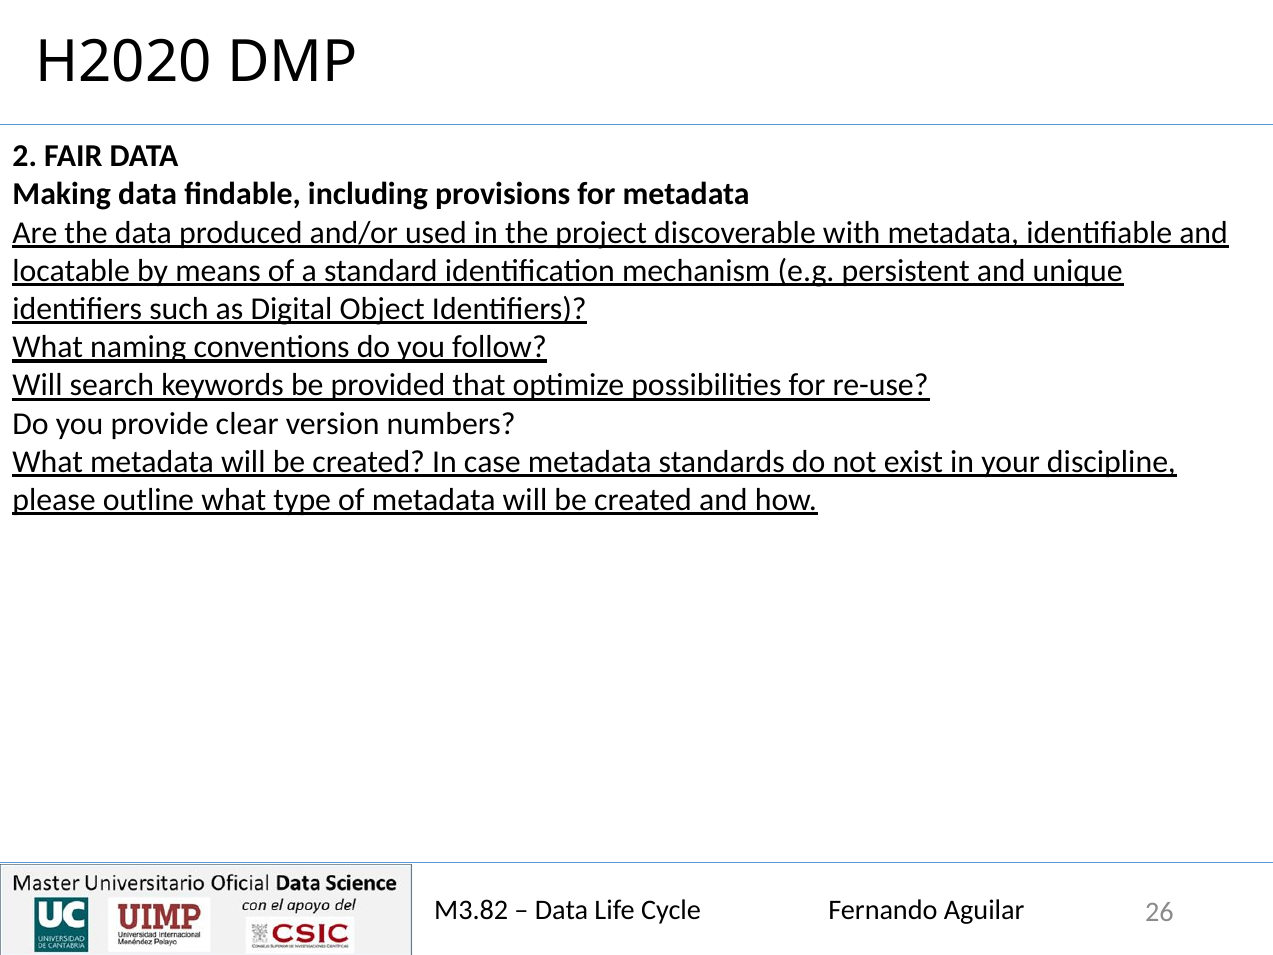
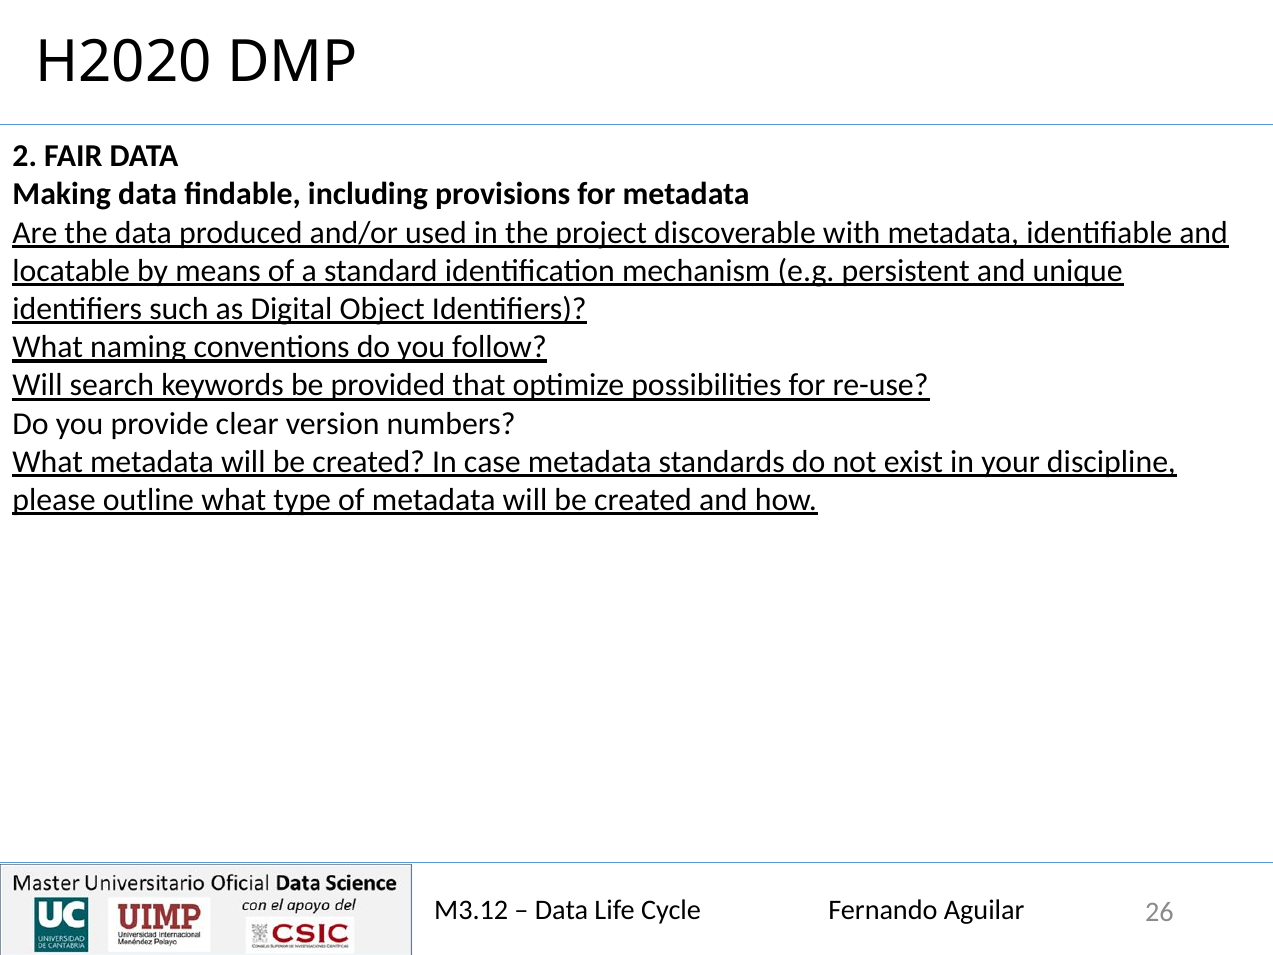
M3.82: M3.82 -> M3.12 (471, 910)
